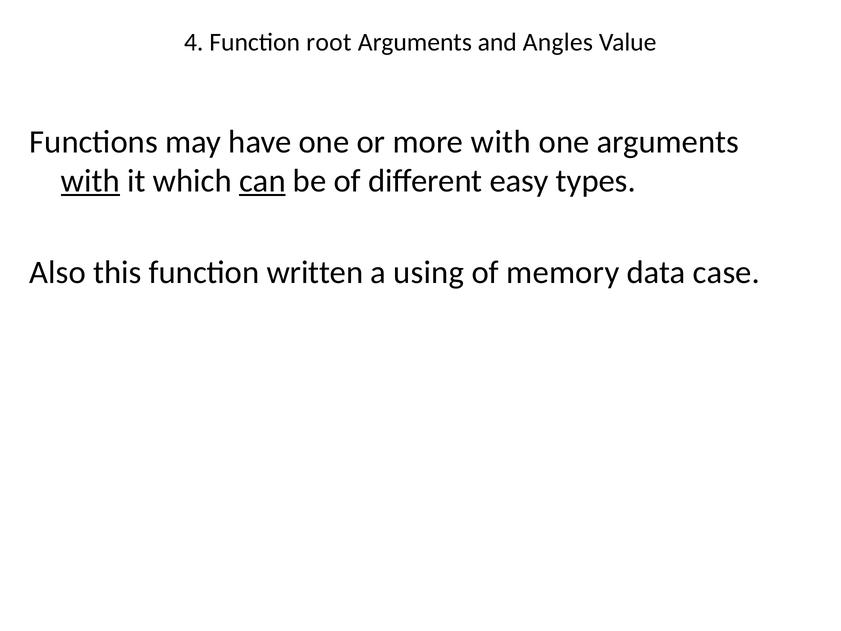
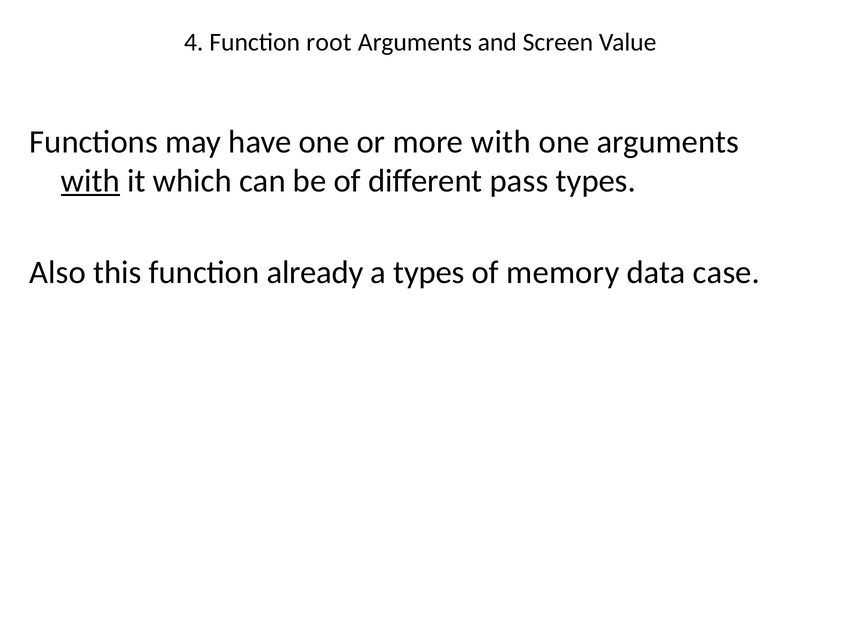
Angles: Angles -> Screen (558, 42)
can underline: present -> none (262, 181)
easy: easy -> pass (519, 181)
written: written -> already (315, 272)
a using: using -> types (429, 272)
